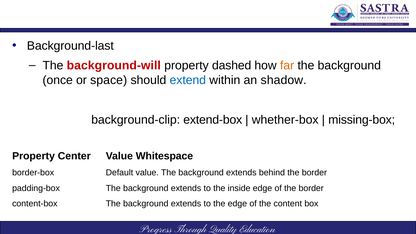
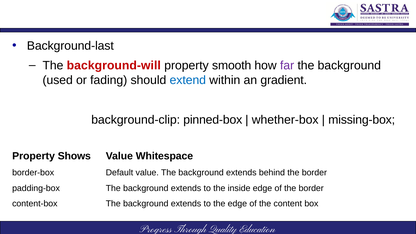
dashed: dashed -> smooth (232, 66)
far colour: orange -> purple (287, 66)
once: once -> used (58, 80)
space: space -> fading (109, 80)
shadow: shadow -> gradient (284, 80)
extend-box: extend-box -> pinned-box (213, 120)
Center: Center -> Shows (74, 156)
